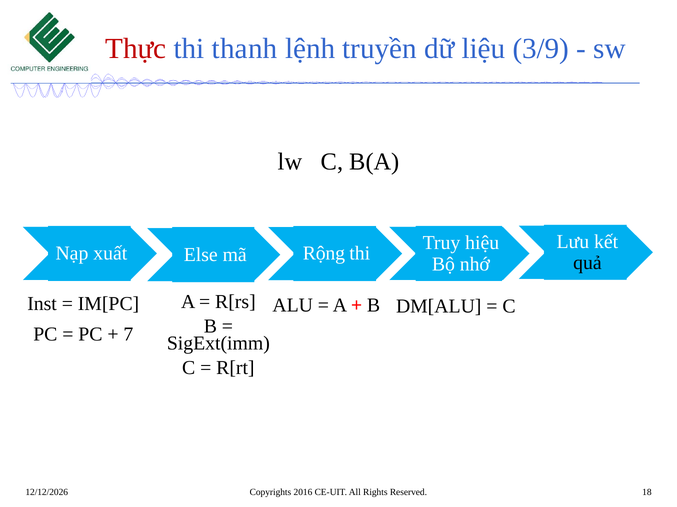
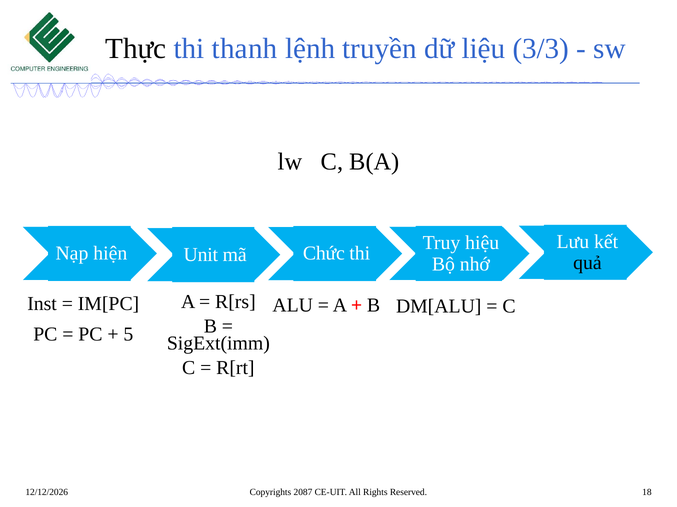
Thực colour: red -> black (136, 49)
3/9: 3/9 -> 3/3 (541, 49)
xuất: xuất -> hiện (110, 254)
Else: Else -> Unit (201, 255)
Rộng: Rộng -> Chức (324, 254)
7: 7 -> 5 (128, 335)
2016: 2016 -> 2087 (303, 493)
